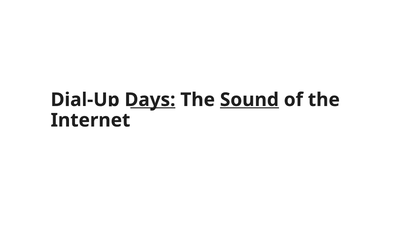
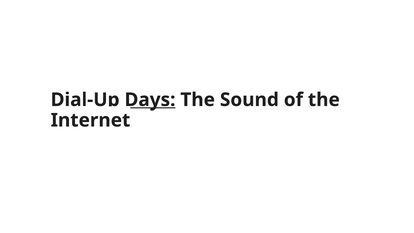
Sound underline: present -> none (249, 100)
